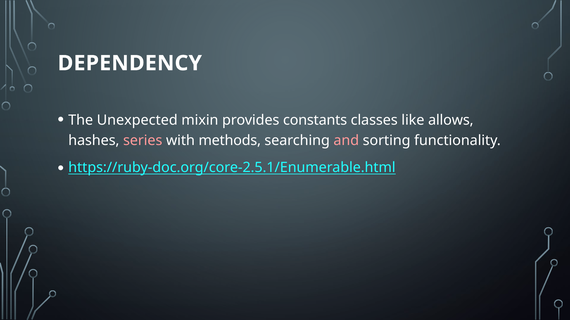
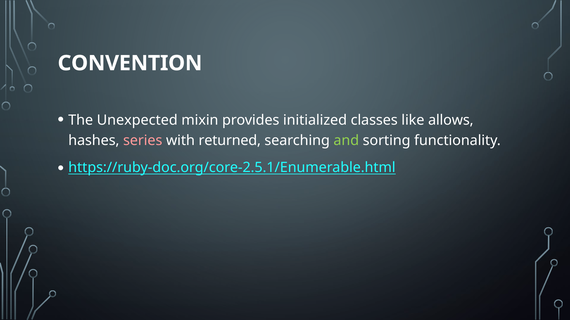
DEPENDENCY: DEPENDENCY -> CONVENTION (130, 63)
constants: constants -> initialized (315, 120)
methods: methods -> returned (230, 141)
and colour: pink -> light green (346, 141)
